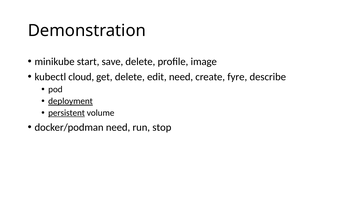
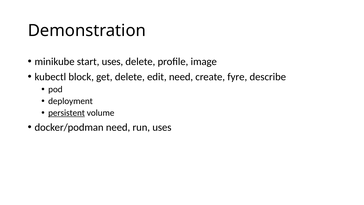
start save: save -> uses (112, 62)
cloud: cloud -> block (81, 77)
deployment underline: present -> none (70, 101)
run stop: stop -> uses (162, 127)
